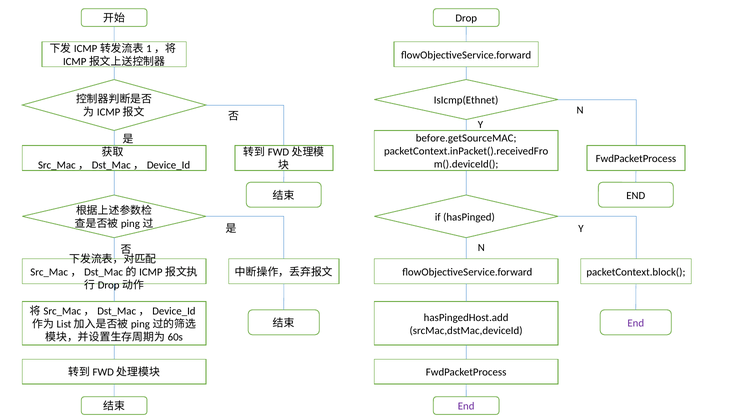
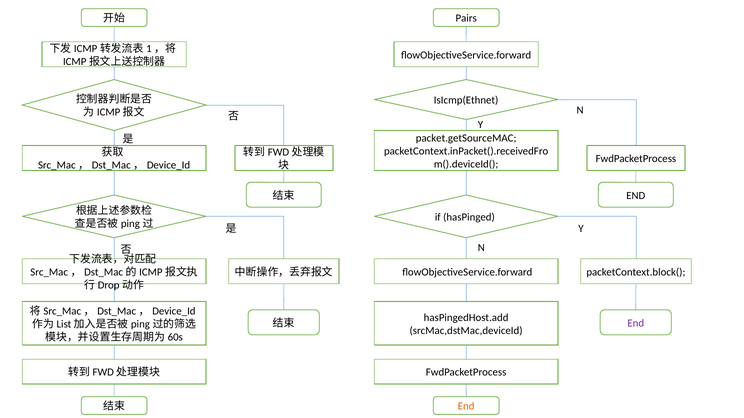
Drop: Drop -> Pairs (466, 18)
before.getSourceMAC: before.getSourceMAC -> packet.getSourceMAC (466, 138)
End colour: purple -> orange (466, 407)
